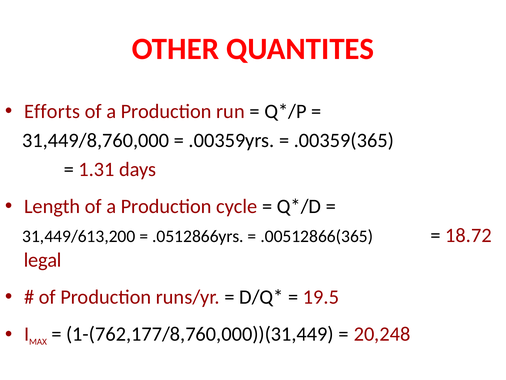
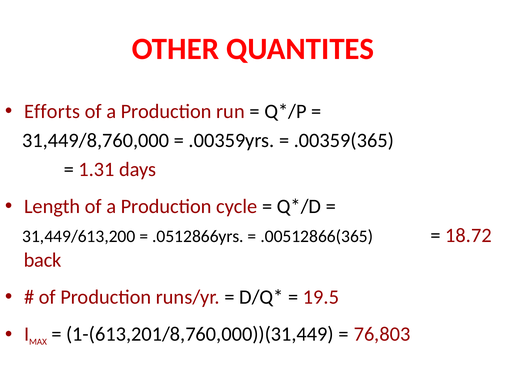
legal: legal -> back (43, 260)
1-(762,177/8,760,000))(31,449: 1-(762,177/8,760,000))(31,449 -> 1-(613,201/8,760,000))(31,449 (200, 334)
20,248: 20,248 -> 76,803 (382, 334)
